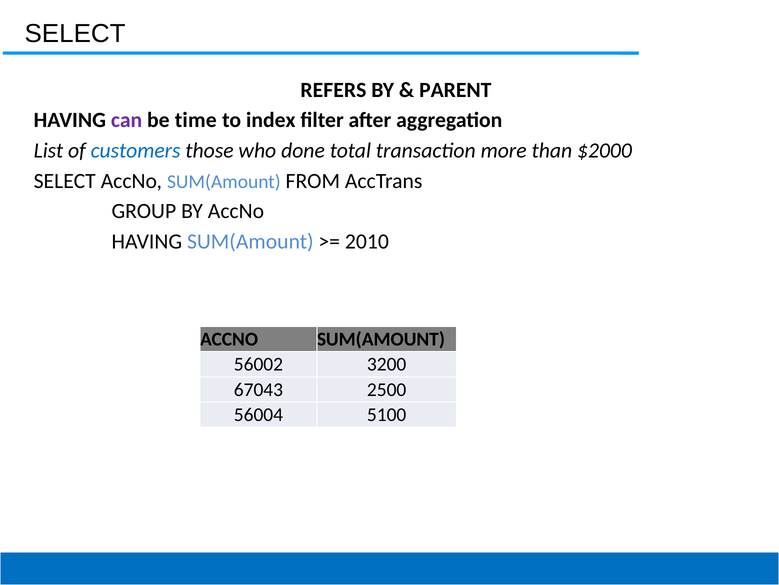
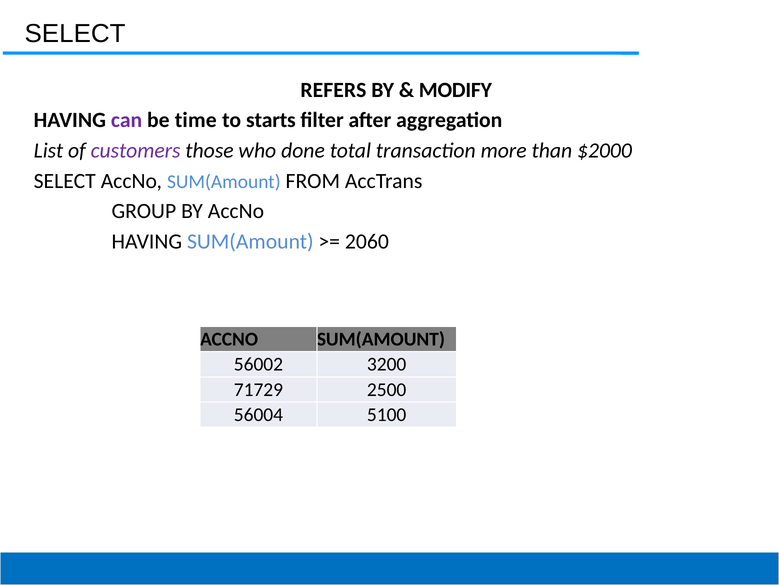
PARENT: PARENT -> MODIFY (455, 90)
index: index -> starts (271, 120)
customers colour: blue -> purple (136, 150)
2010: 2010 -> 2060 (367, 241)
67043: 67043 -> 71729 (258, 389)
